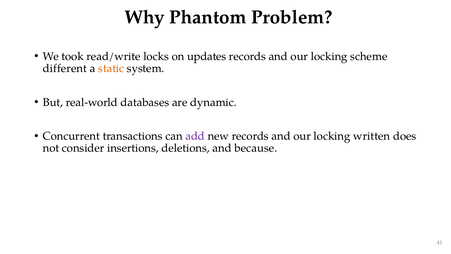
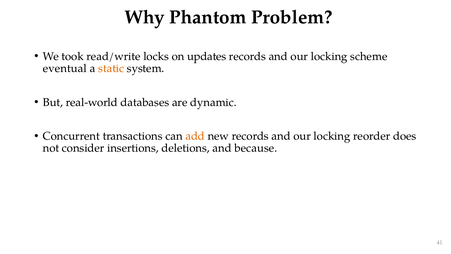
different: different -> eventual (65, 68)
add colour: purple -> orange (195, 136)
written: written -> reorder (372, 136)
